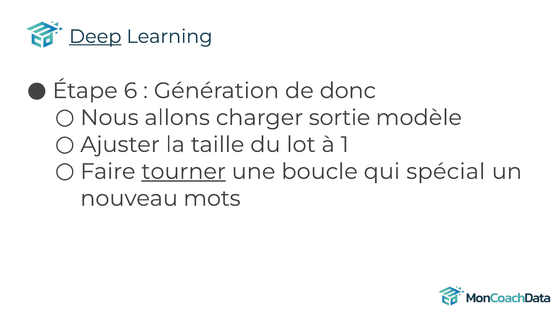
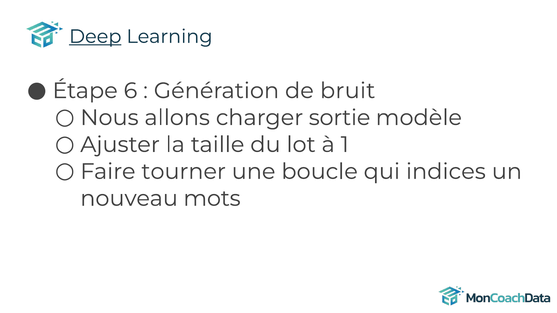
donc: donc -> bruit (348, 91)
tourner underline: present -> none (184, 172)
spécial: spécial -> indices (446, 172)
